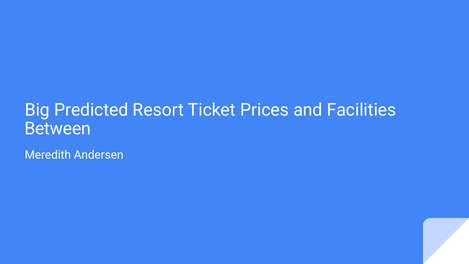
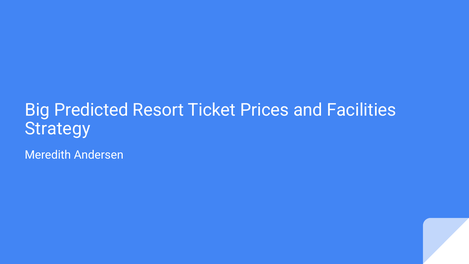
Between: Between -> Strategy (58, 128)
